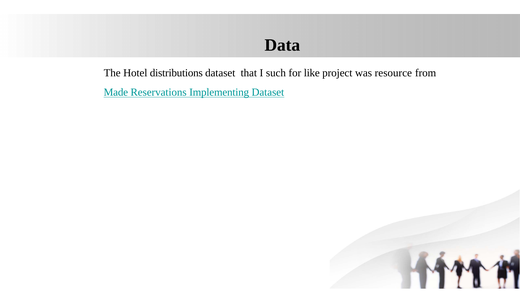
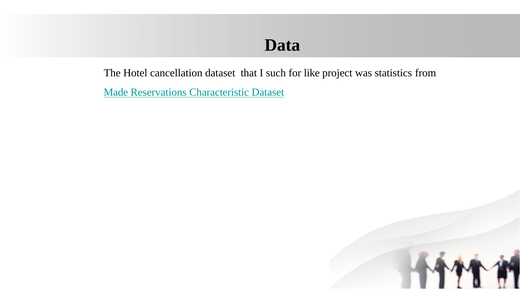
distributions: distributions -> cancellation (176, 73)
resource: resource -> statistics (393, 73)
Implementing: Implementing -> Characteristic (219, 93)
